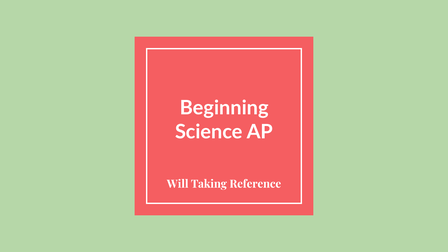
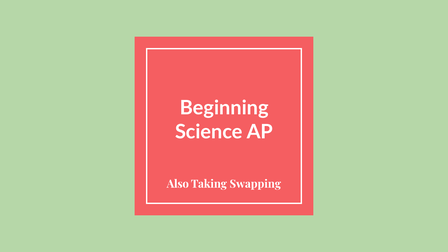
Will: Will -> Also (178, 184)
Reference: Reference -> Swapping (255, 184)
